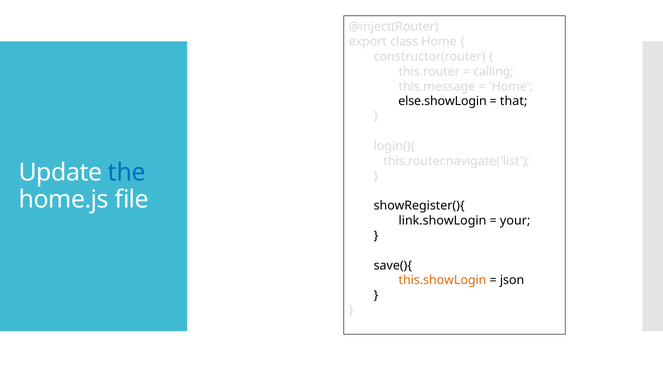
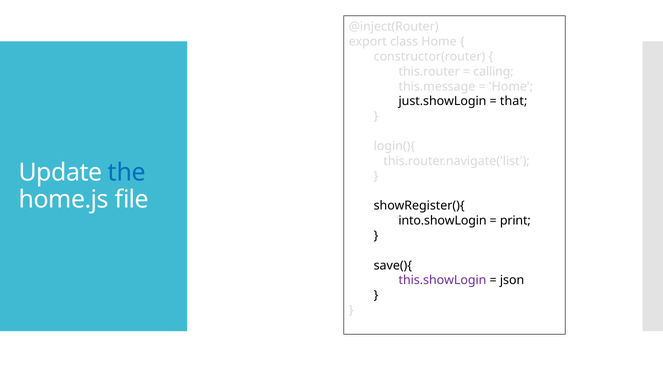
else.showLogin: else.showLogin -> just.showLogin (442, 101)
link.showLogin: link.showLogin -> into.showLogin (443, 221)
your: your -> print (515, 221)
this.showLogin colour: orange -> purple (442, 280)
